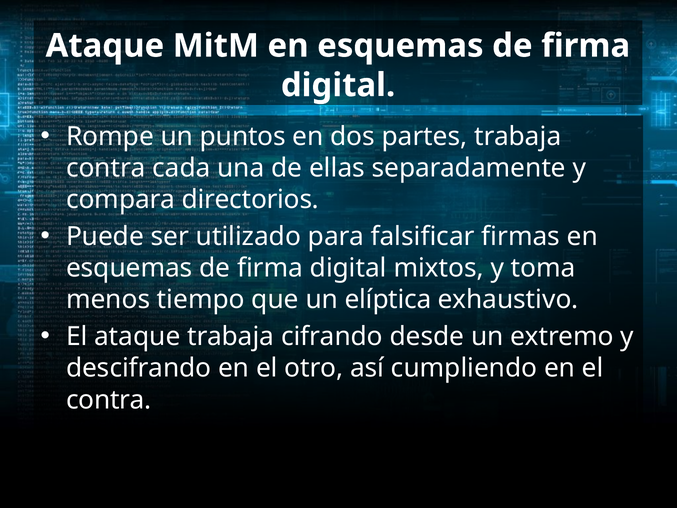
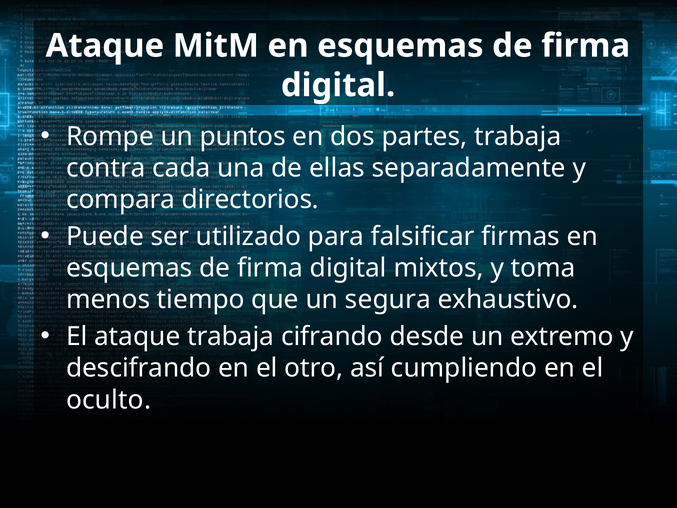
elíptica: elíptica -> segura (388, 300)
contra: contra -> oculto (109, 400)
